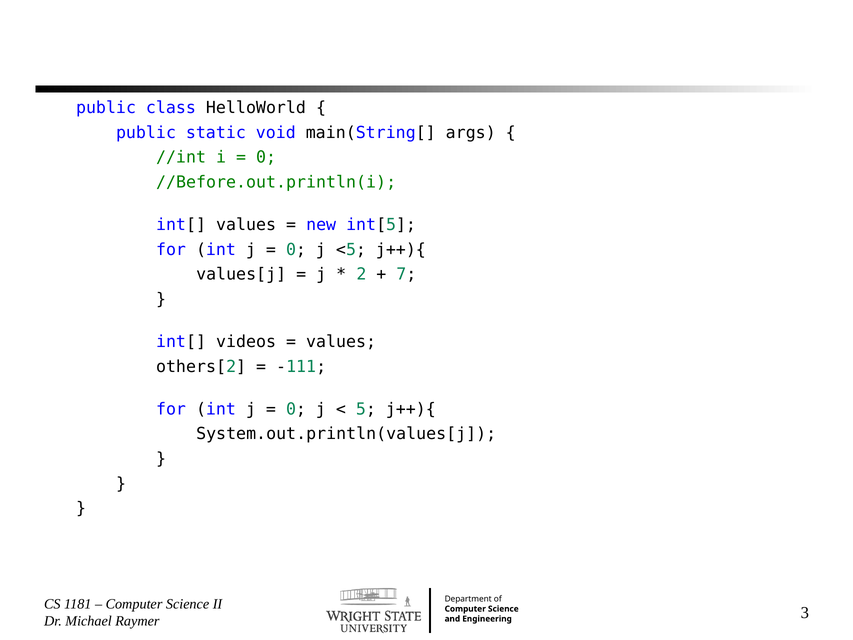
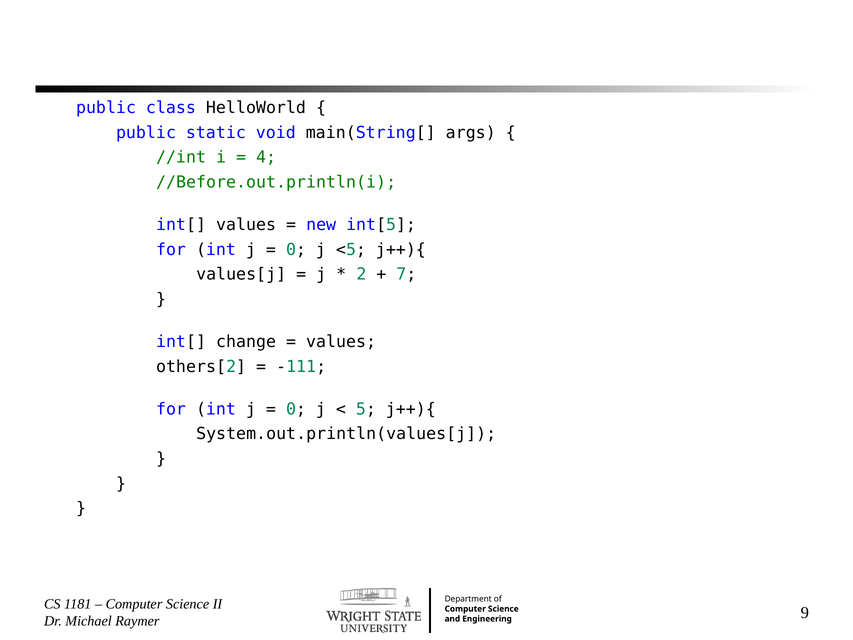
0: 0 -> 4 (266, 157)
videos: videos -> change (246, 342)
3: 3 -> 9 (805, 612)
